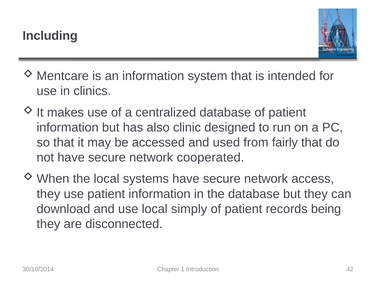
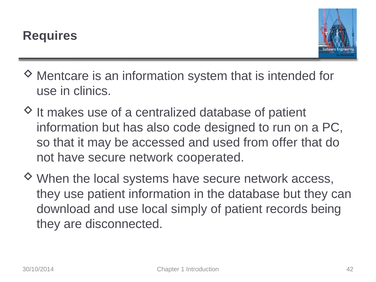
Including: Including -> Requires (50, 36)
clinic: clinic -> code (187, 127)
fairly: fairly -> offer (285, 142)
